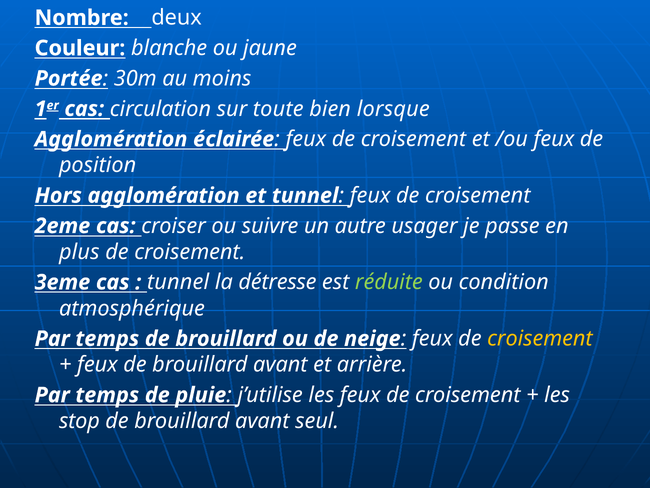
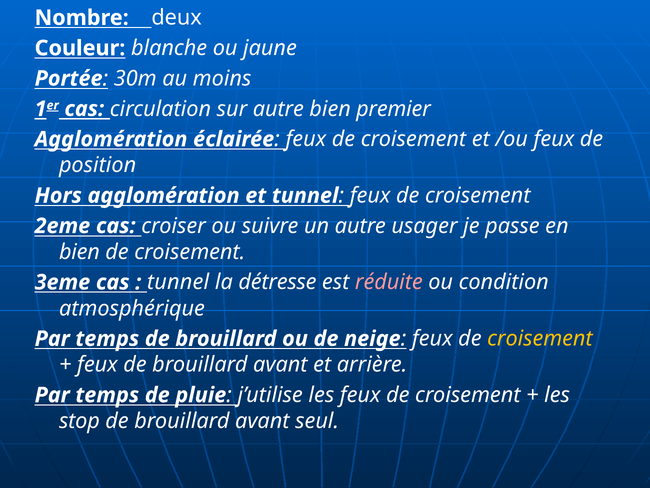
sur toute: toute -> autre (278, 109)
lorsque: lorsque -> premier (393, 109)
plus: plus -> bien (79, 252)
réduite colour: light green -> pink (389, 282)
